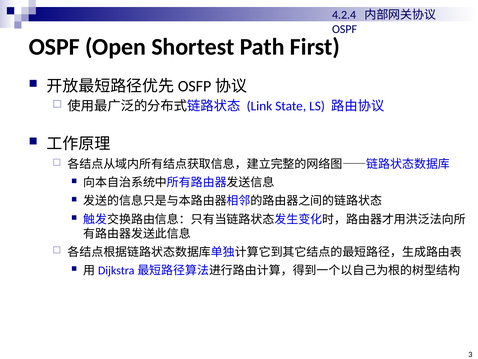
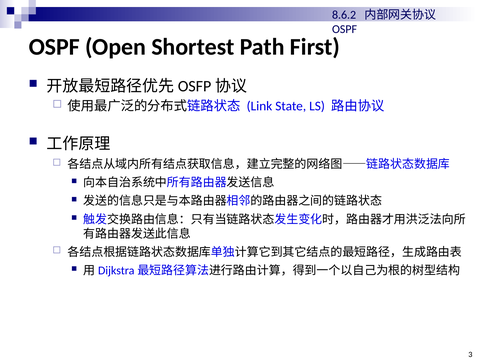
4.2.4: 4.2.4 -> 8.6.2 (344, 15)
